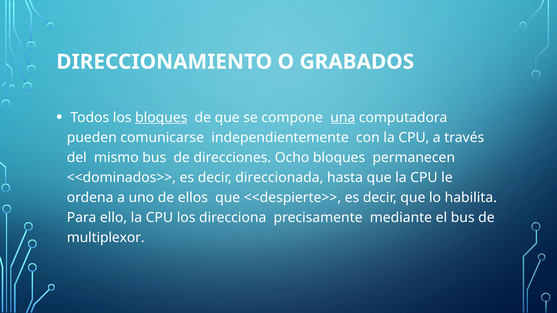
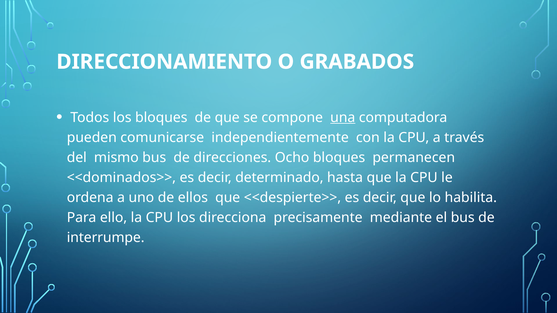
bloques underline: present -> none (161, 118)
direccionada: direccionada -> determinado (279, 178)
multiplexor: multiplexor -> interrumpe (106, 238)
